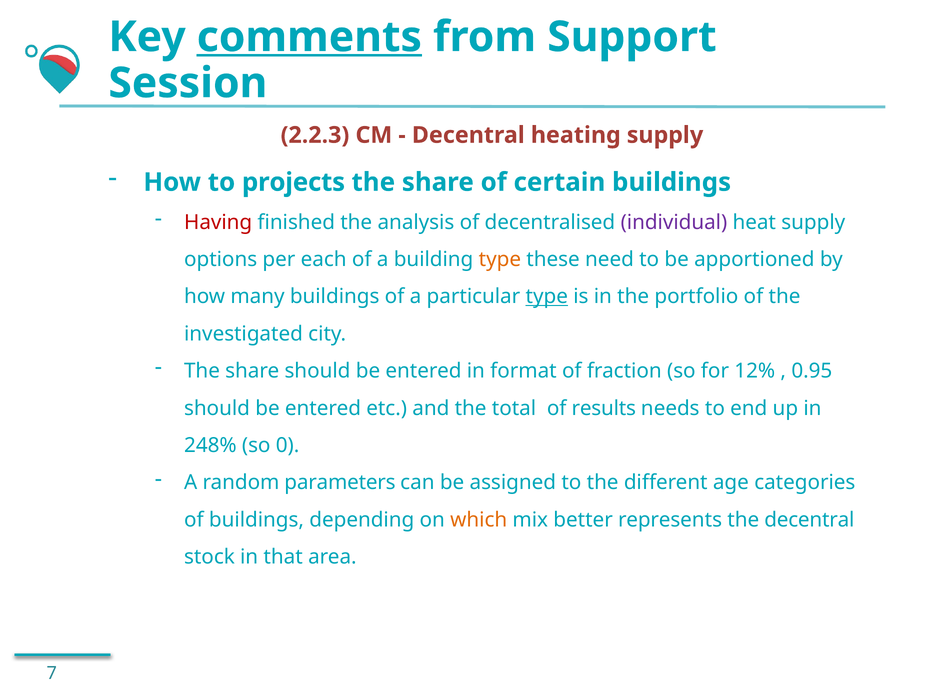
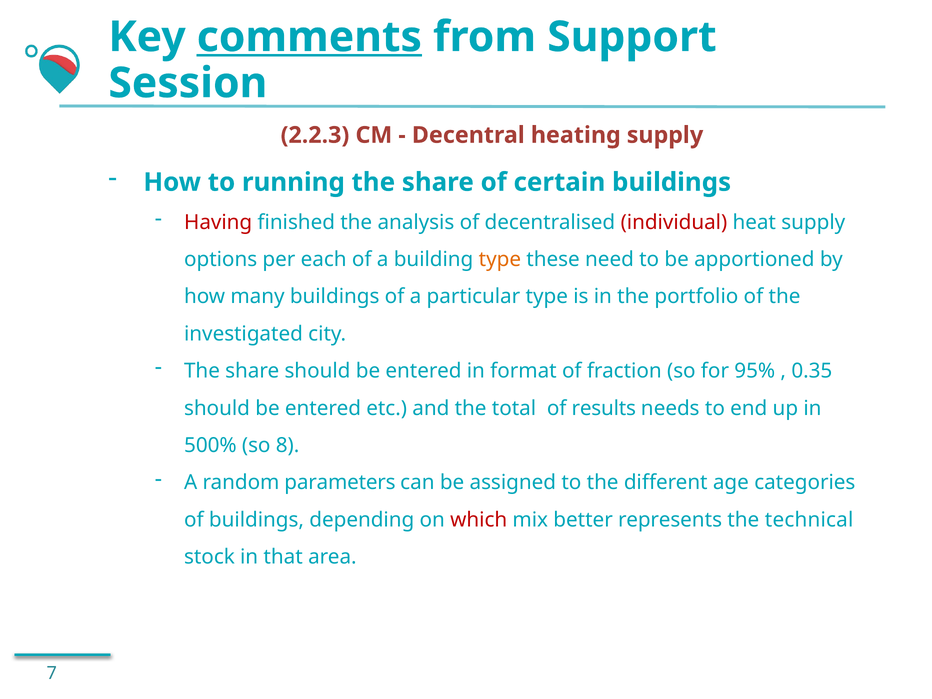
projects: projects -> running (293, 182)
individual colour: purple -> red (674, 222)
type underline: present -> none (547, 297)
12%: 12% -> 95% (755, 371)
0.95: 0.95 -> 0.35 (812, 371)
248%: 248% -> 500% (210, 445)
0: 0 -> 8 (288, 445)
which colour: orange -> red (479, 520)
the decentral: decentral -> technical (809, 520)
